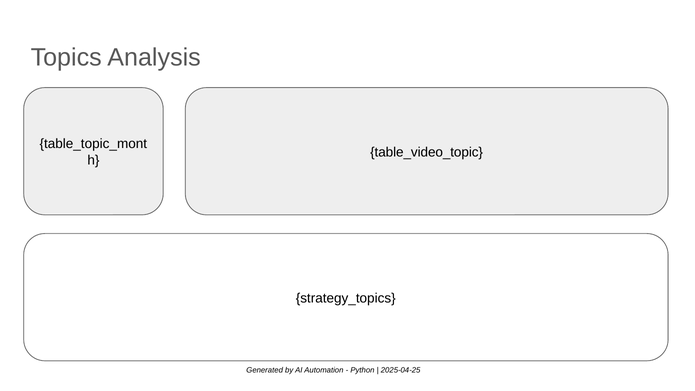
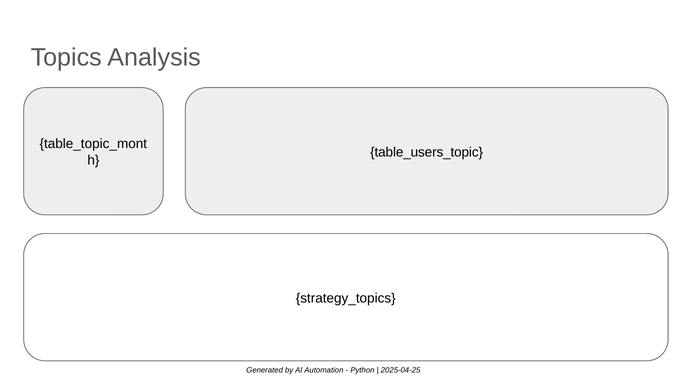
table_video_topic: table_video_topic -> table_users_topic (427, 152)
